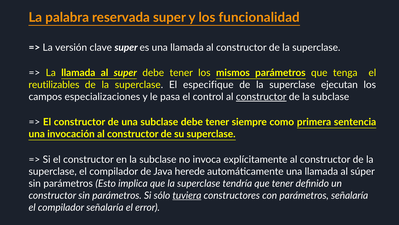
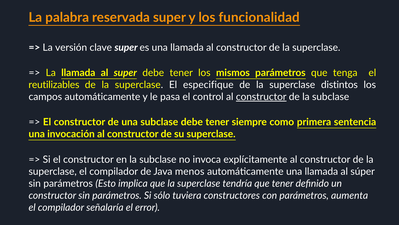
ejecutan: ejecutan -> distintos (339, 85)
campos especializaciones: especializaciones -> automáticamente (102, 97)
herede: herede -> menos (190, 171)
tuviera underline: present -> none (187, 195)
parámetros señalaría: señalaría -> aumenta (350, 195)
